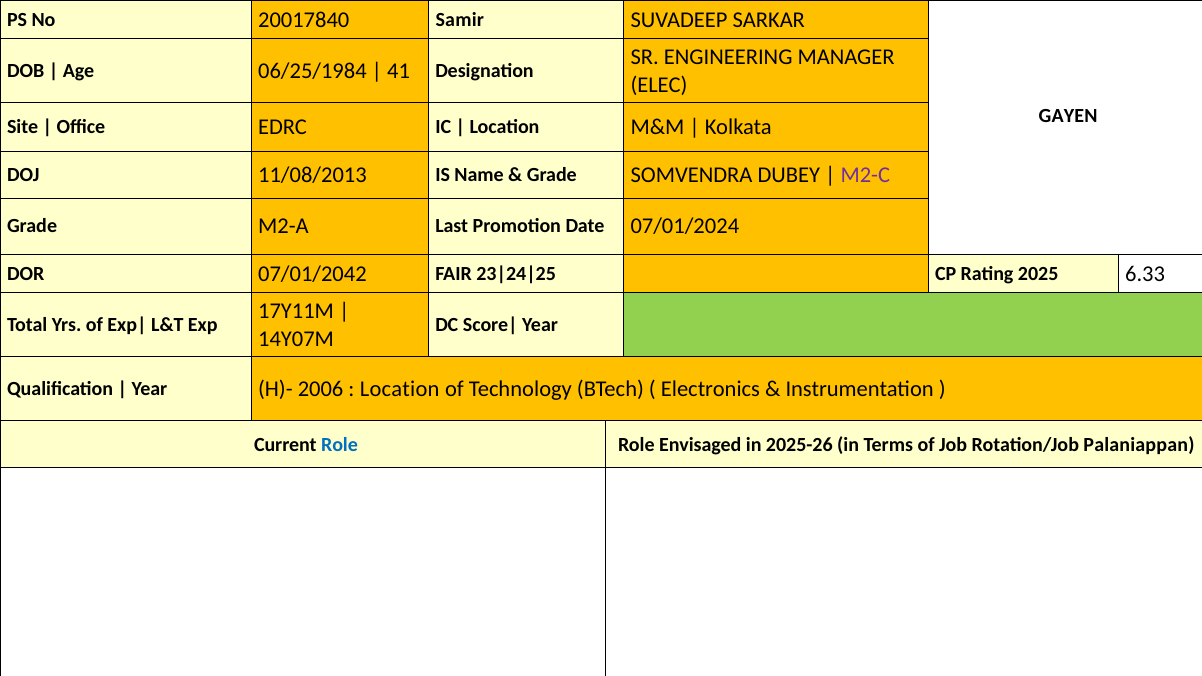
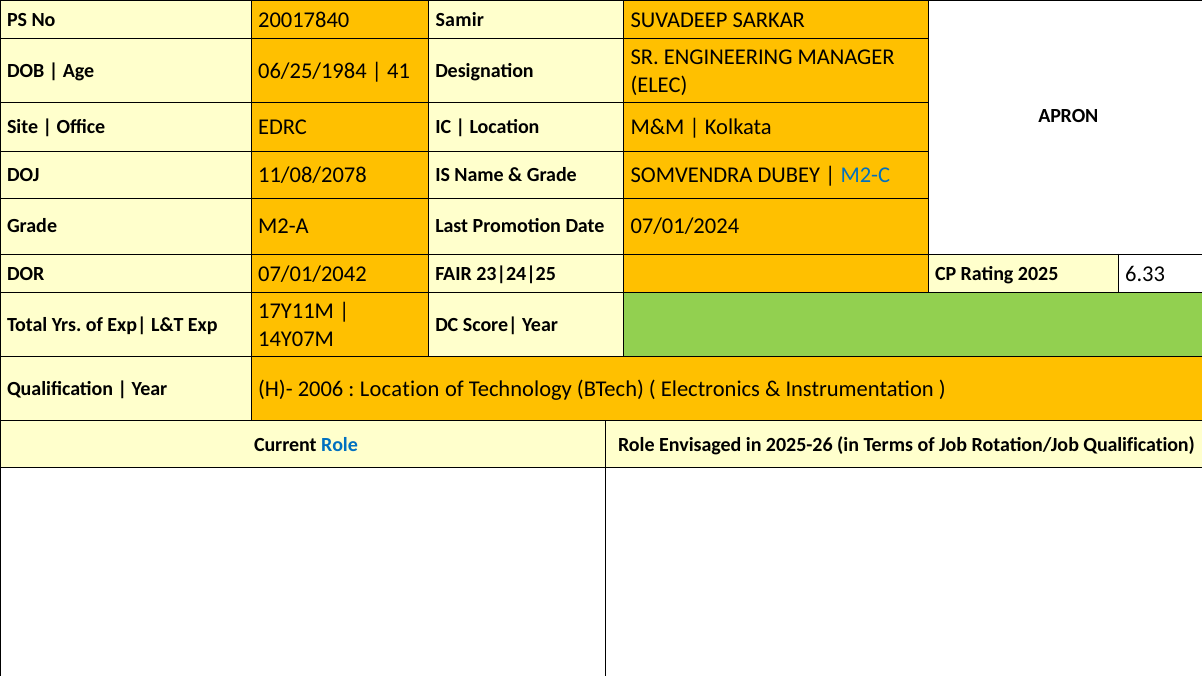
GAYEN: GAYEN -> APRON (1068, 116)
11/08/2013: 11/08/2013 -> 11/08/2078 (312, 175)
M2-C colour: purple -> blue (865, 175)
Rotation/Job Palaniappan: Palaniappan -> Qualification (1139, 445)
